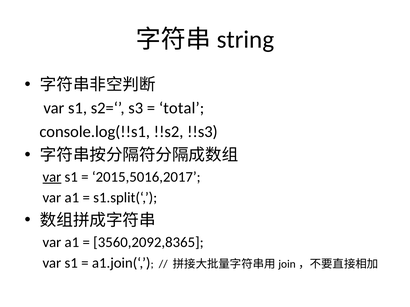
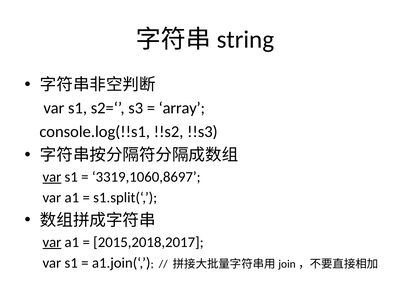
total: total -> array (182, 108)
2015,5016,2017: 2015,5016,2017 -> 3319,1060,8697 (146, 177)
var underline: none -> present (52, 243)
3560,2092,8365: 3560,2092,8365 -> 2015,2018,2017 (148, 243)
